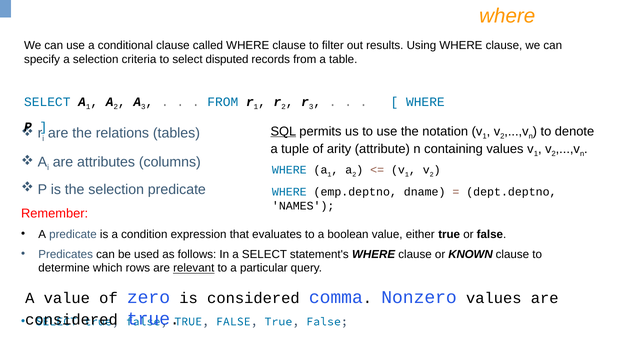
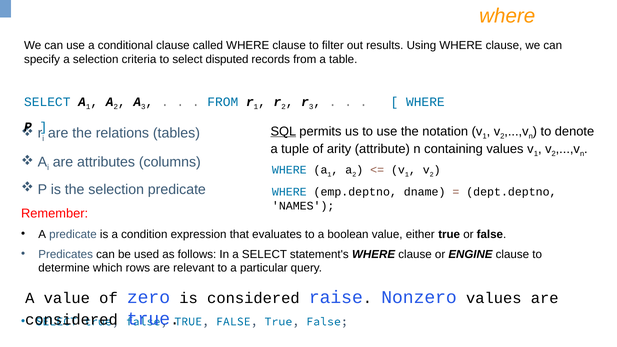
KNOWN: KNOWN -> ENGINE (470, 254)
relevant underline: present -> none (194, 268)
comma: comma -> raise (336, 297)
